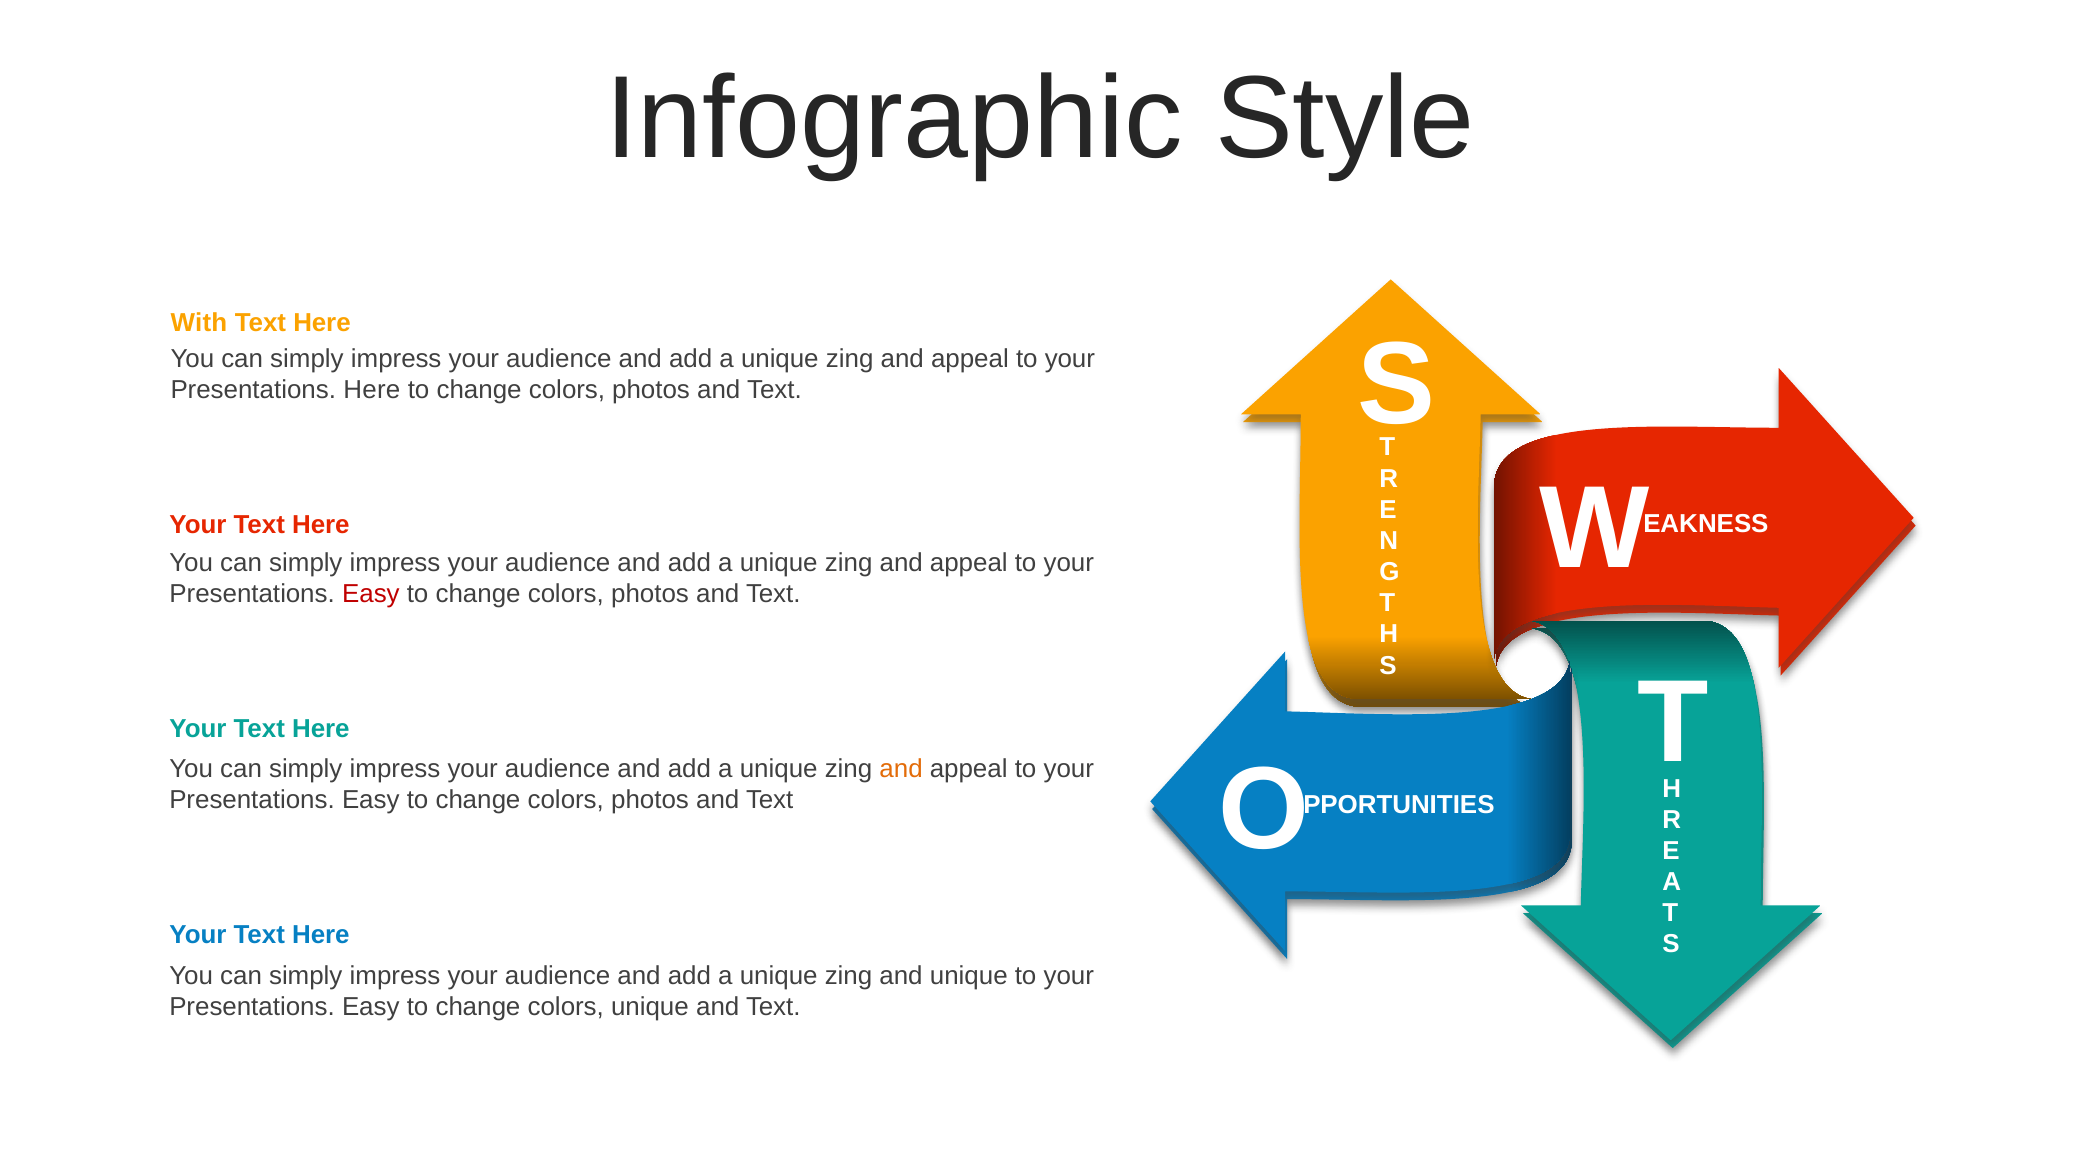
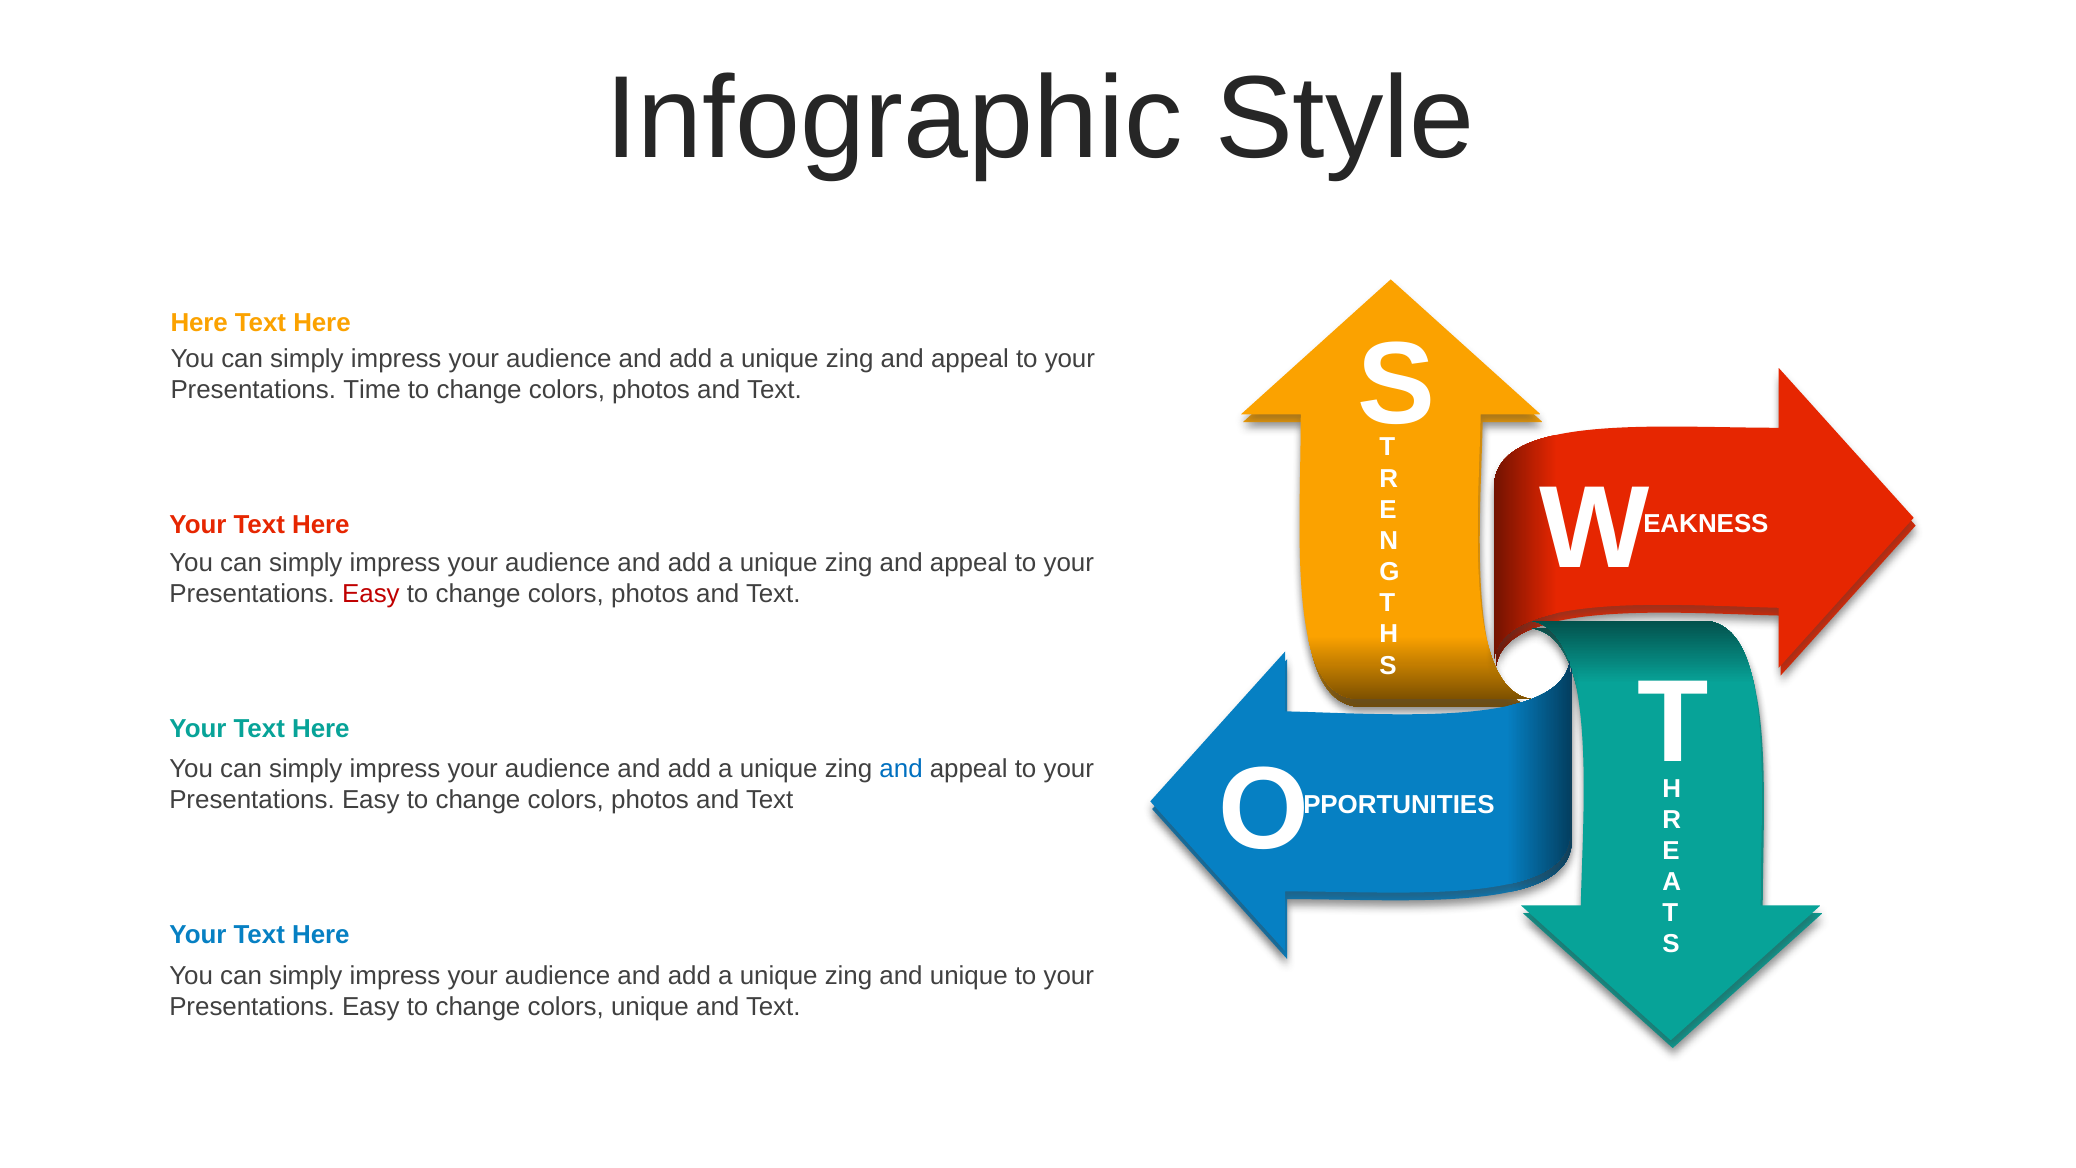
With: With -> Here (199, 323)
Presentations Here: Here -> Time (372, 390)
and colour: orange -> blue (901, 769)
